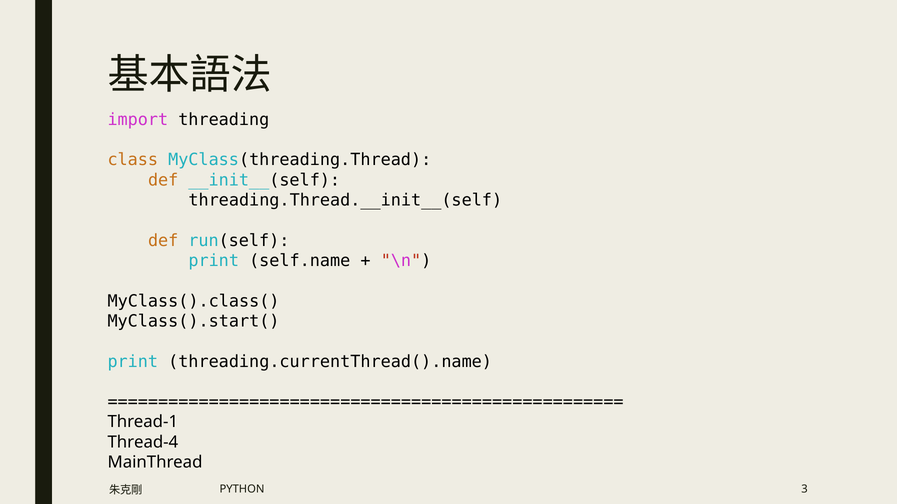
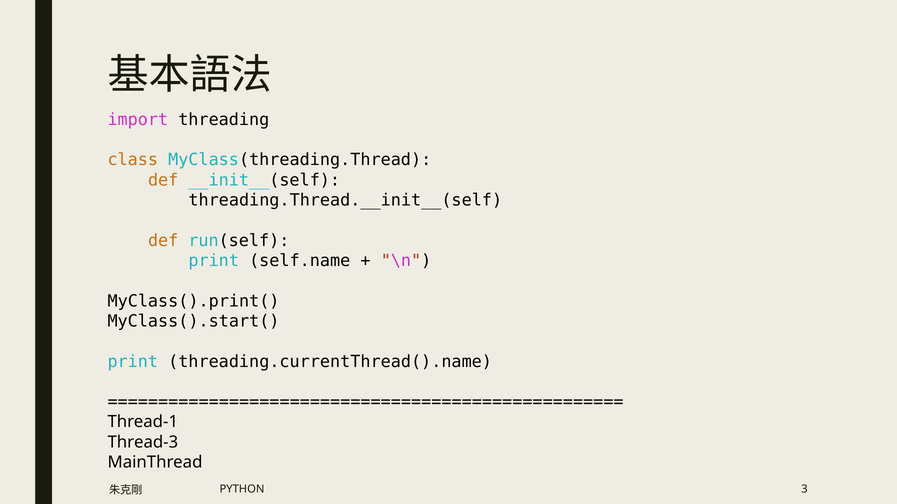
MyClass().class(: MyClass().class( -> MyClass().print( (194, 301)
Thread-4: Thread-4 -> Thread-3 (143, 443)
